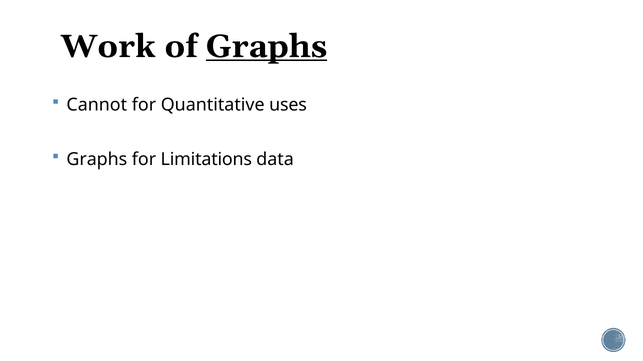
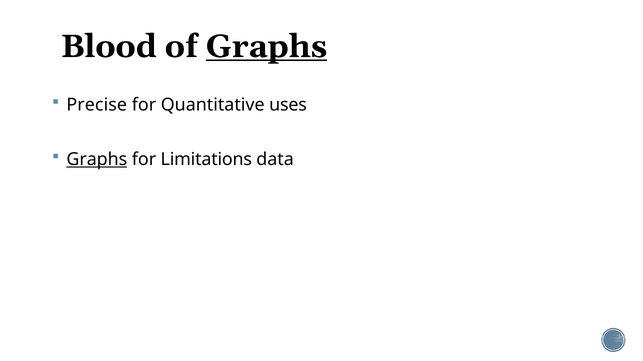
Work: Work -> Blood (109, 47)
Cannot: Cannot -> Precise (97, 105)
Graphs underline: none -> present (97, 160)
